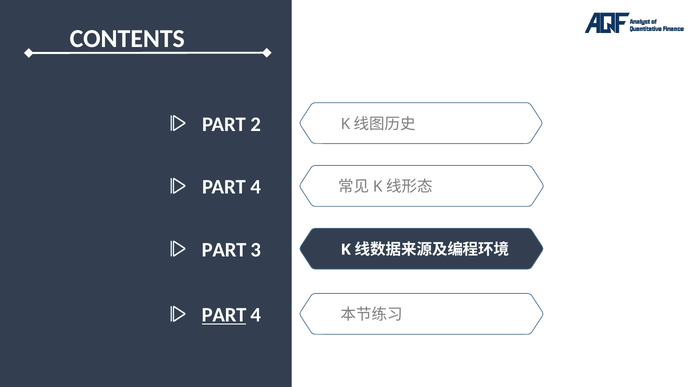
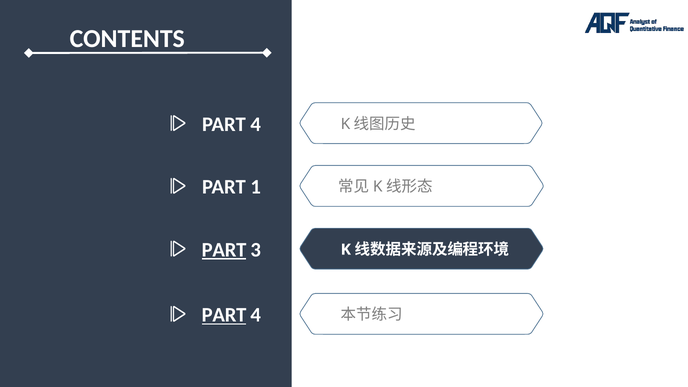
2: 2 -> 4 (256, 124)
4: 4 -> 1 (256, 187)
PART underline: none -> present (224, 250)
